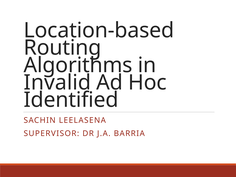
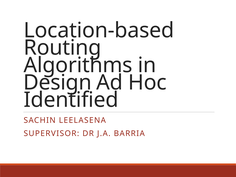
Invalid: Invalid -> Design (57, 83)
